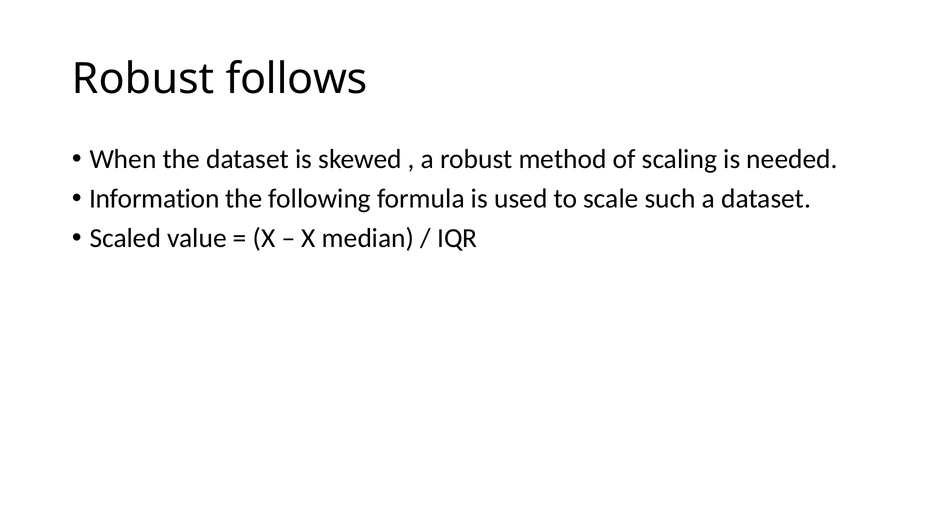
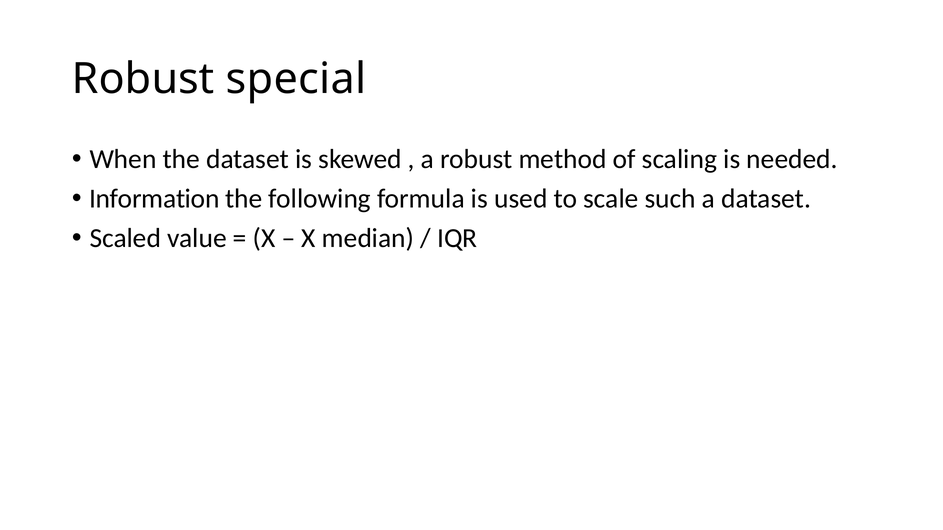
follows: follows -> special (296, 79)
